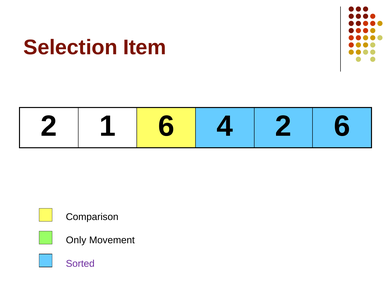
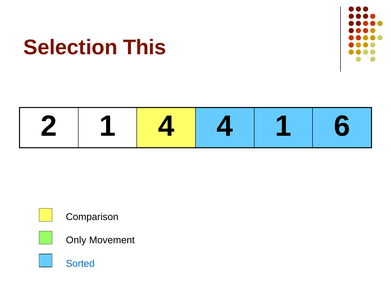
Item: Item -> This (145, 47)
1 6: 6 -> 4 (166, 126)
4 2: 2 -> 1 (283, 126)
Sorted colour: purple -> blue (80, 264)
